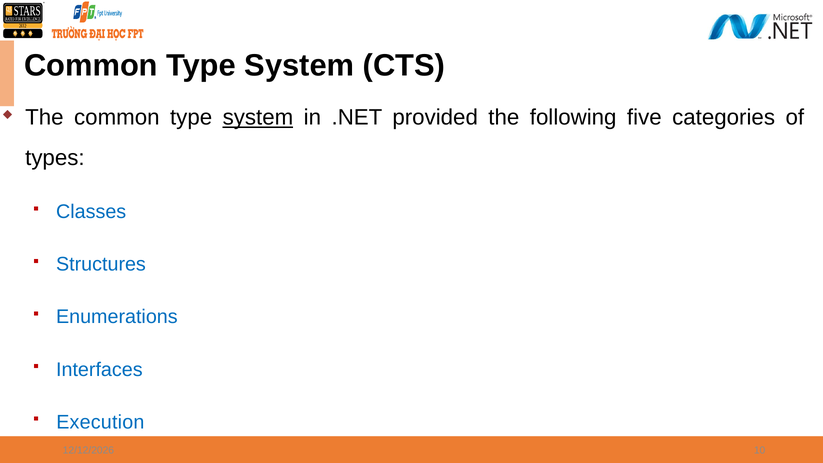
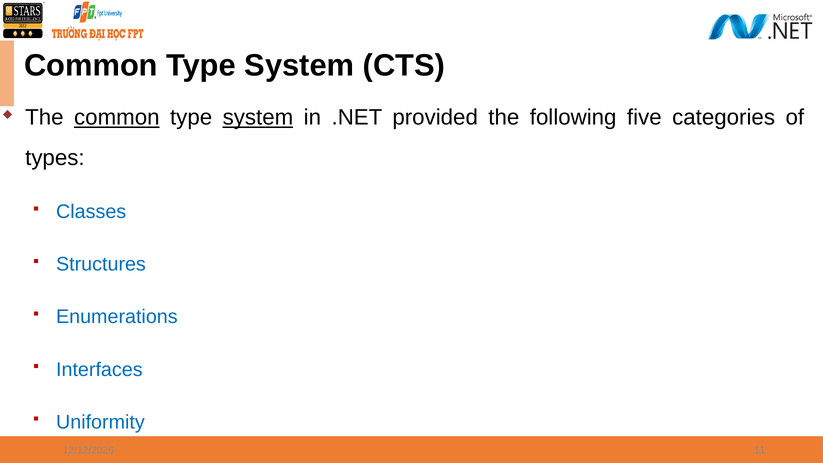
common underline: none -> present (117, 118)
Execution: Execution -> Uniformity (100, 422)
10: 10 -> 11 (760, 450)
